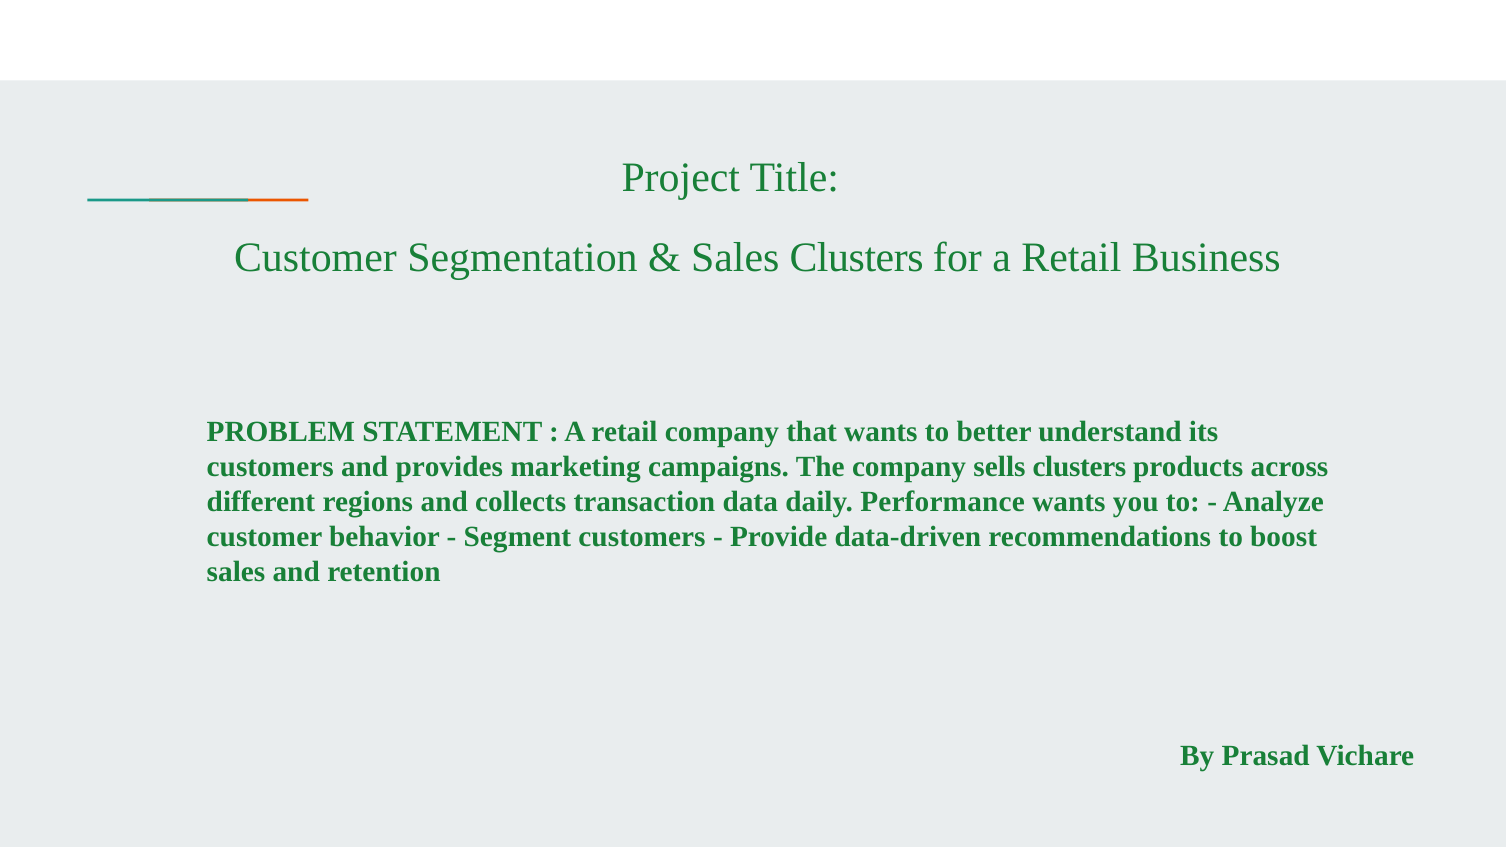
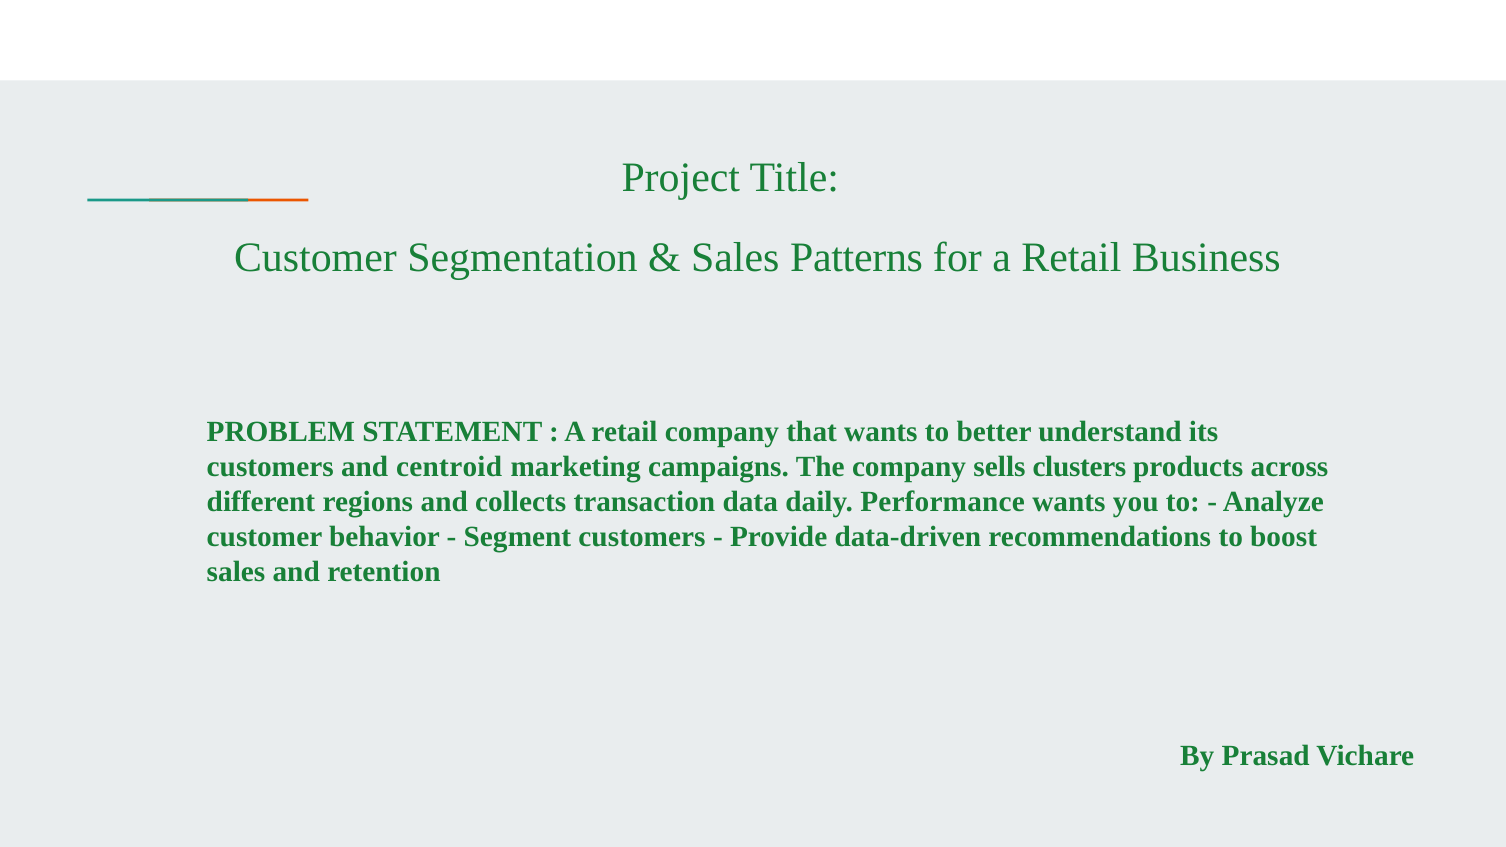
Sales Clusters: Clusters -> Patterns (857, 258)
provides: provides -> centroid (449, 467)
